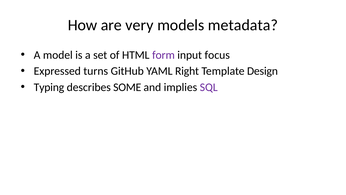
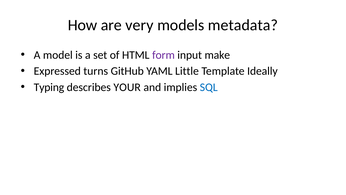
focus: focus -> make (217, 55)
Right: Right -> Little (187, 71)
Design: Design -> Ideally (262, 71)
SOME: SOME -> YOUR (127, 87)
SQL colour: purple -> blue (209, 87)
